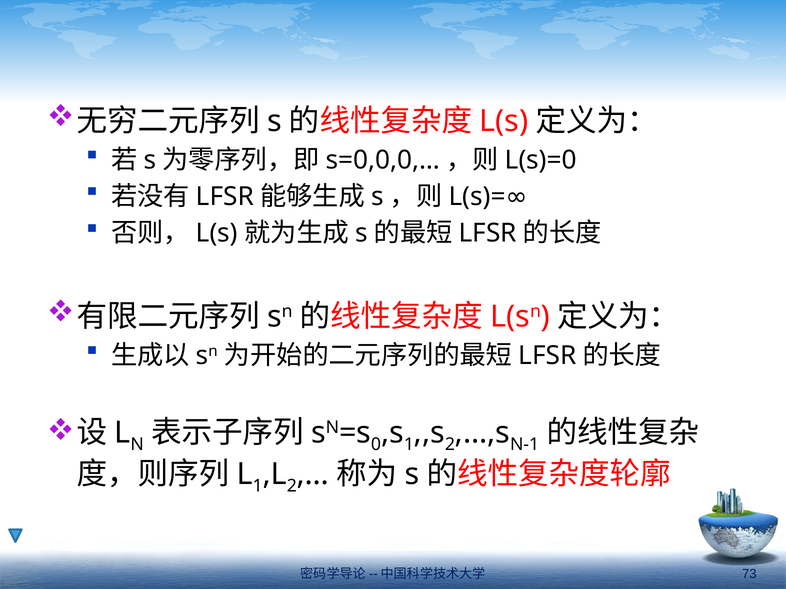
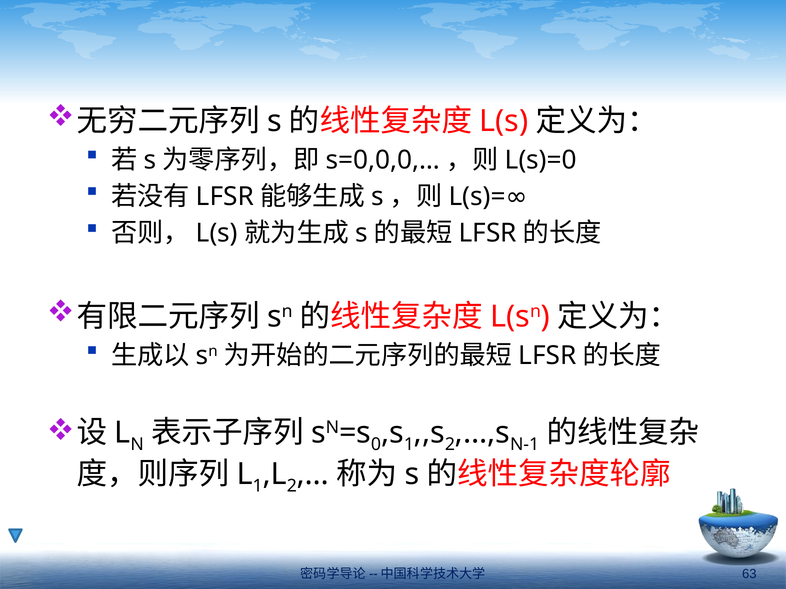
73: 73 -> 63 (749, 575)
